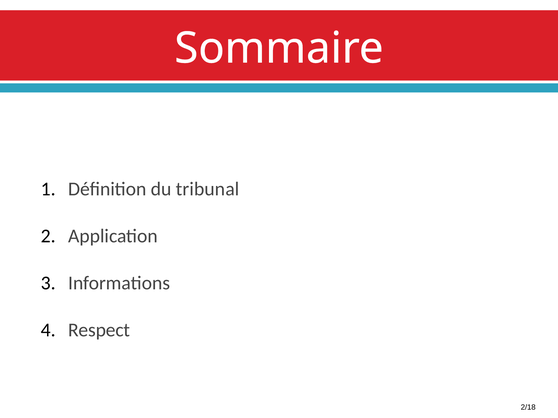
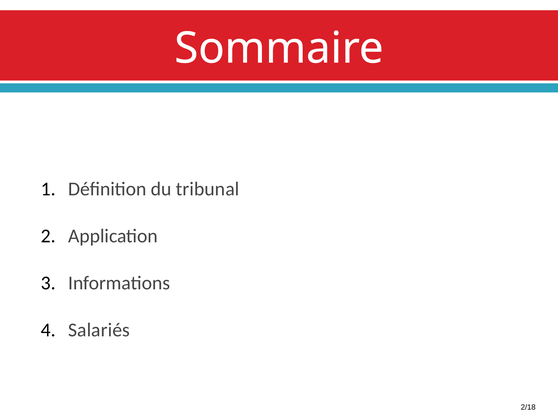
Respect: Respect -> Salariés (99, 330)
